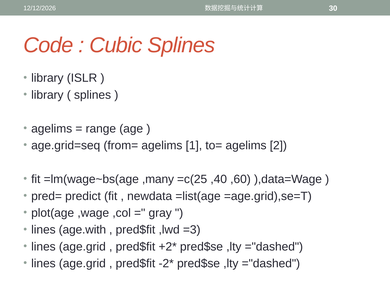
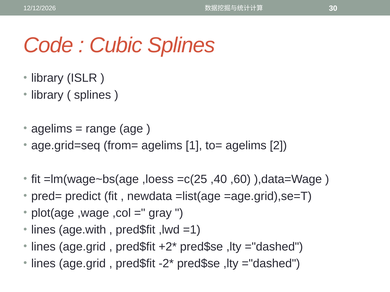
,many: ,many -> ,loess (158, 180)
=3: =3 -> =1 (192, 230)
